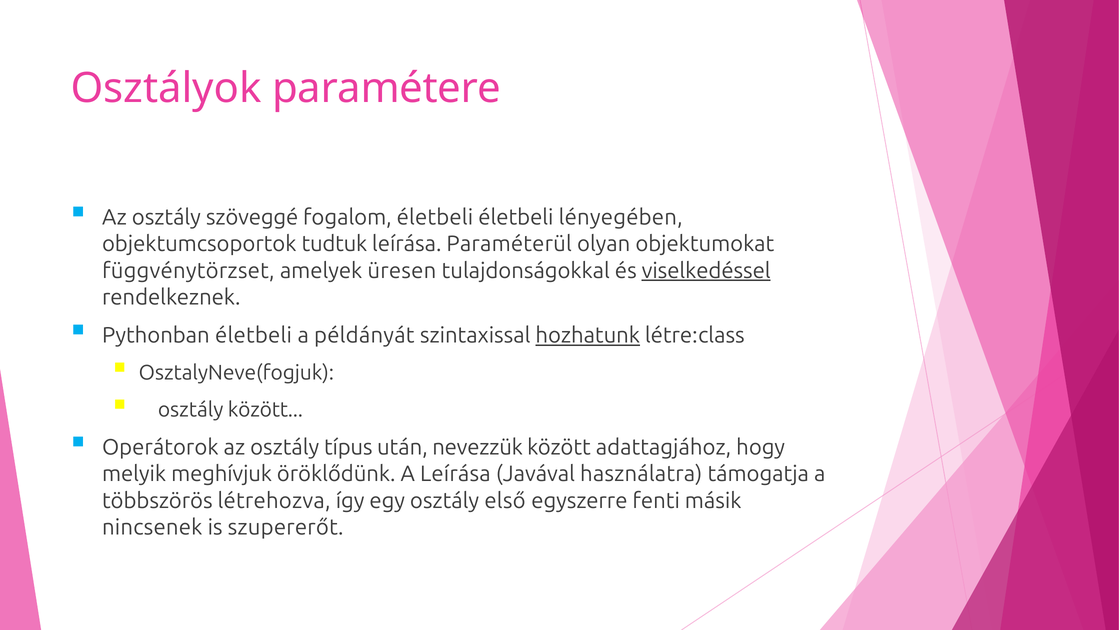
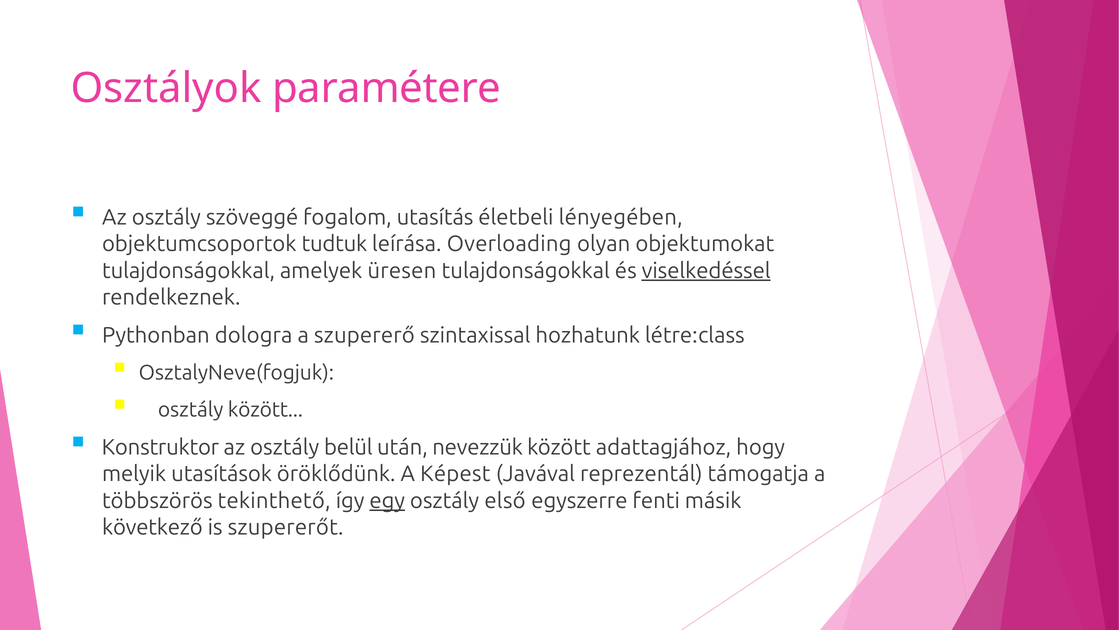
fogalom életbeli: életbeli -> utasítás (435, 217)
Paraméterül: Paraméterül -> Overloading (509, 244)
függvénytörzset: függvénytörzset -> tulajdonságokkal (188, 270)
Pythonban életbeli: életbeli -> dologra (254, 335)
példányát: példányát -> szupererő (364, 335)
hozhatunk underline: present -> none (588, 335)
Operátorok: Operátorok -> Konstruktor (160, 447)
típus: típus -> belül (348, 447)
meghívjuk: meghívjuk -> utasítások (222, 474)
A Leírása: Leírása -> Képest (455, 474)
használatra: használatra -> reprezentál (641, 474)
létrehozva: létrehozva -> tekinthető (274, 500)
egy underline: none -> present (387, 500)
nincsenek: nincsenek -> következő (152, 527)
